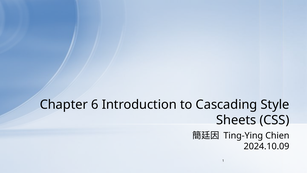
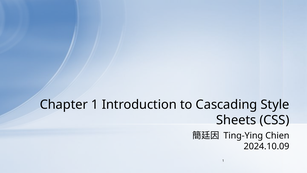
Chapter 6: 6 -> 1 (95, 105)
